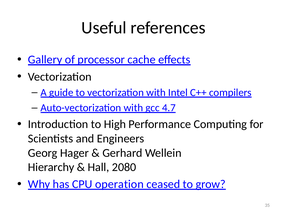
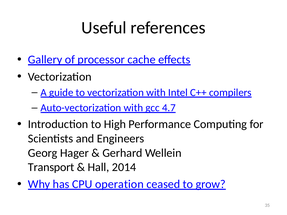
Hierarchy: Hierarchy -> Transport (51, 167)
2080: 2080 -> 2014 (124, 167)
